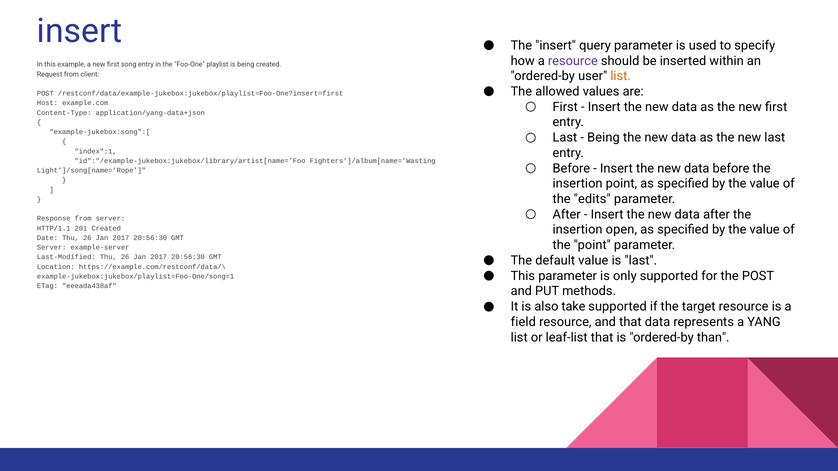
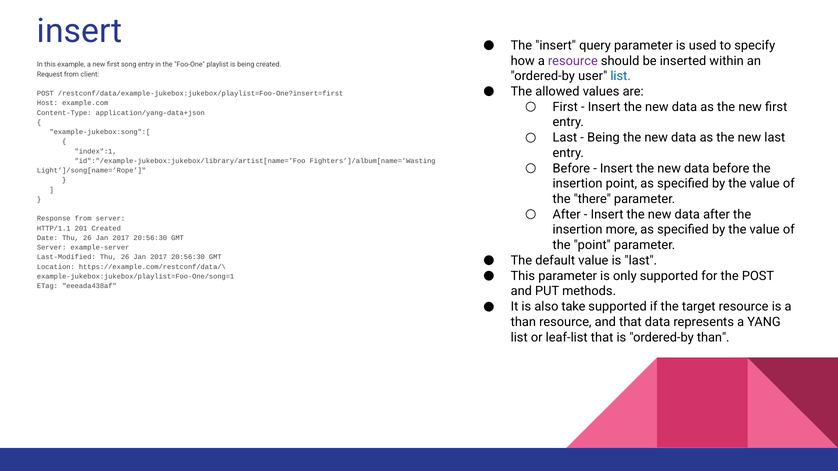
list colour: orange -> blue (621, 76)
edits: edits -> there (592, 199)
open: open -> more (621, 230)
field: field -> than (523, 322)
